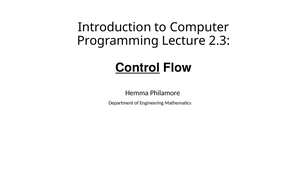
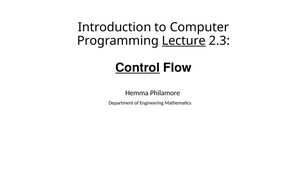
Lecture underline: none -> present (184, 41)
